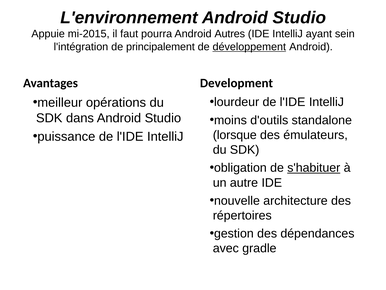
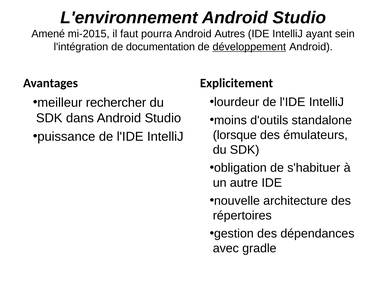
Appuie: Appuie -> Amené (48, 34)
principalement: principalement -> documentation (160, 47)
Development: Development -> Explicitement (237, 83)
opérations: opérations -> rechercher (116, 102)
s'habituer underline: present -> none (314, 168)
